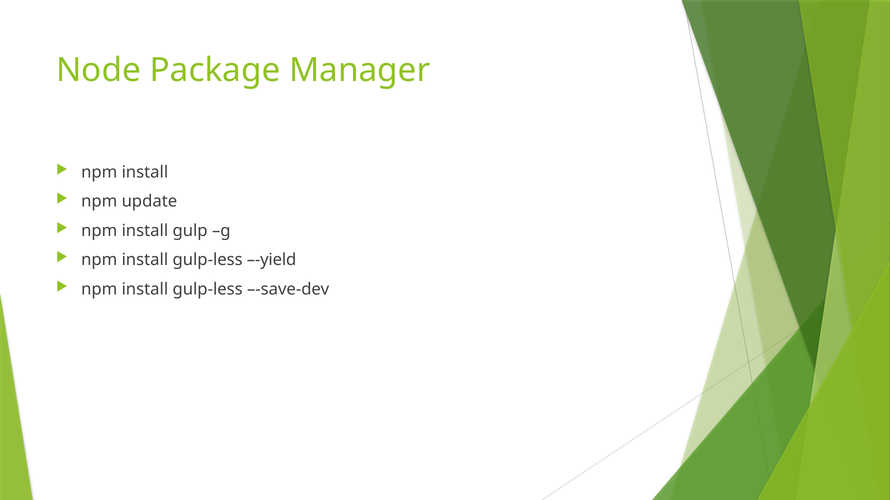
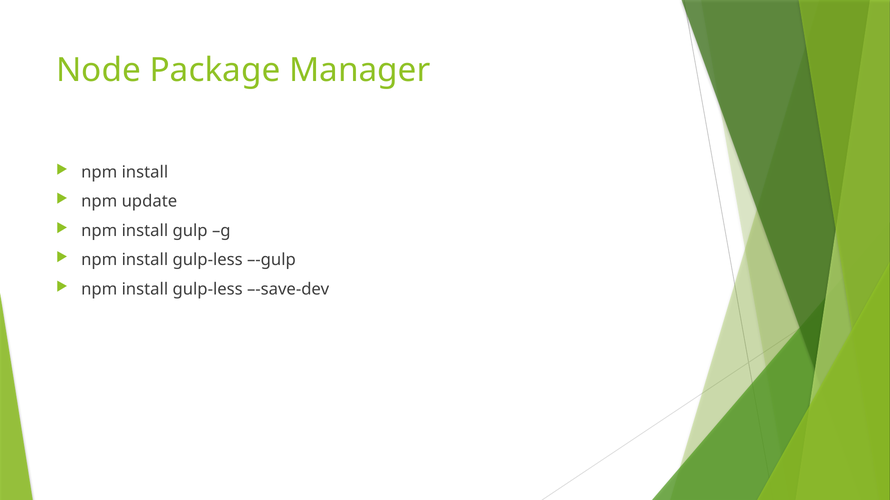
–-yield: –-yield -> –-gulp (271, 260)
